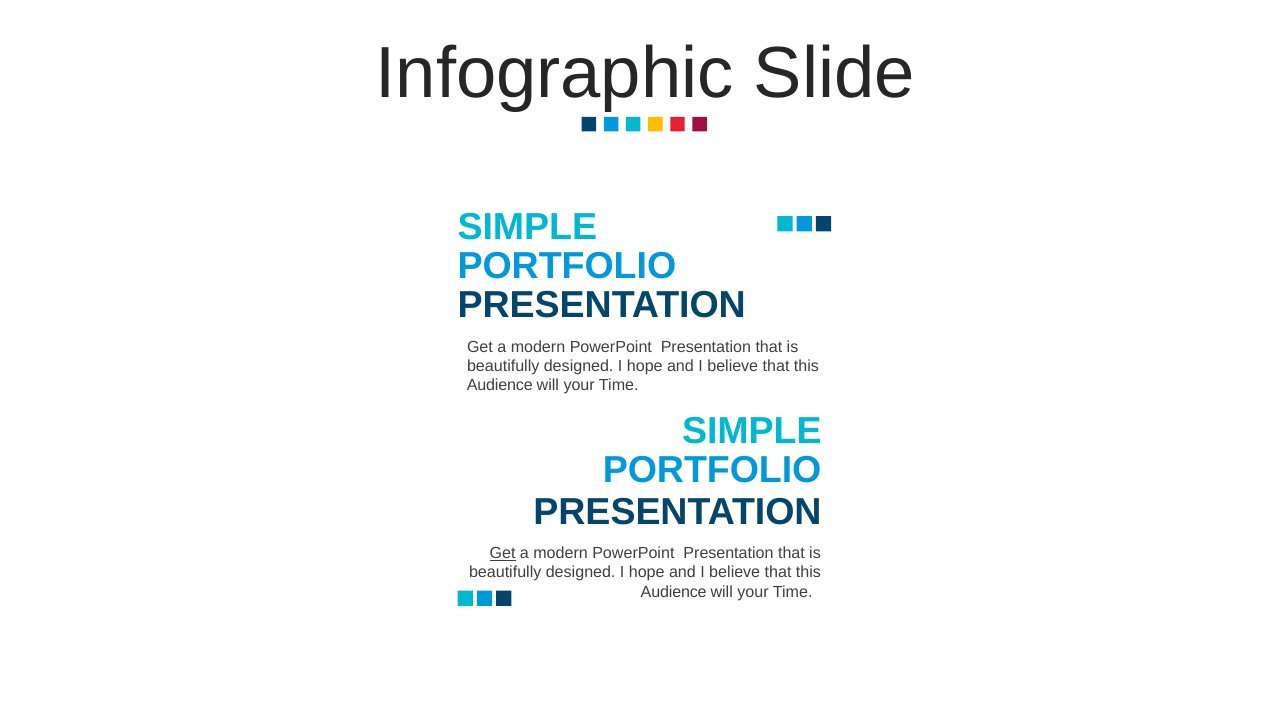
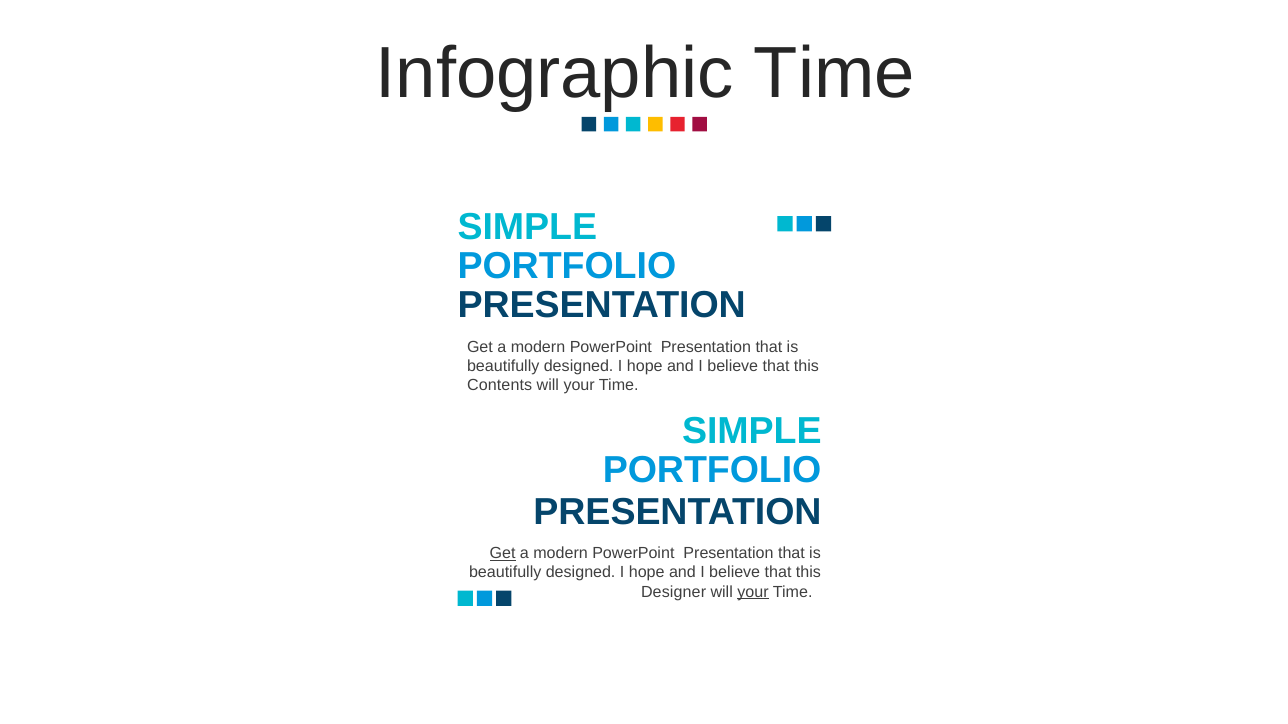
Infographic Slide: Slide -> Time (834, 74)
Audience: Audience -> Contents (500, 386)
Audience: Audience -> Designer (674, 592)
your underline: none -> present (753, 592)
